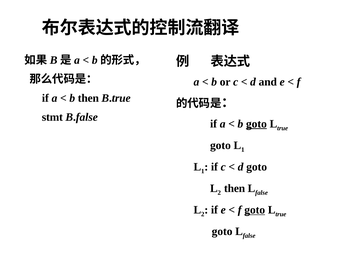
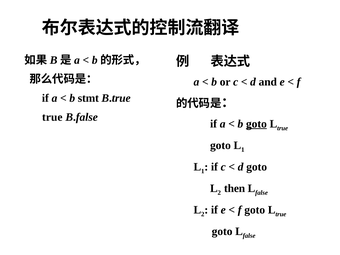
b then: then -> stmt (88, 98)
stmt: stmt -> true (52, 117)
goto underline: present -> none (255, 210)
